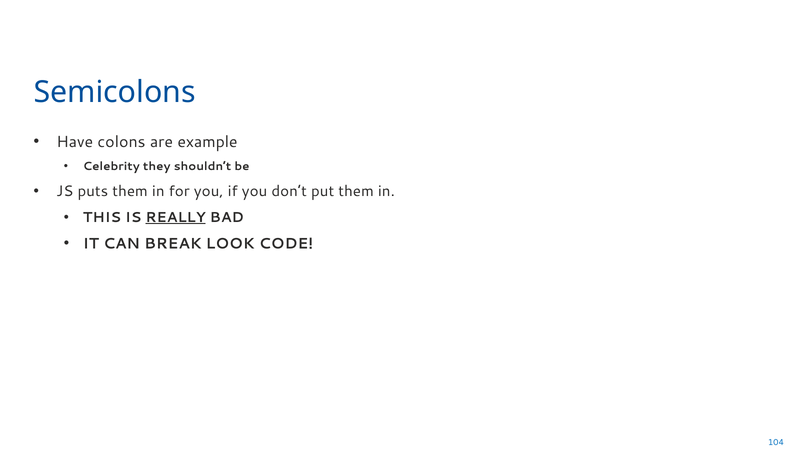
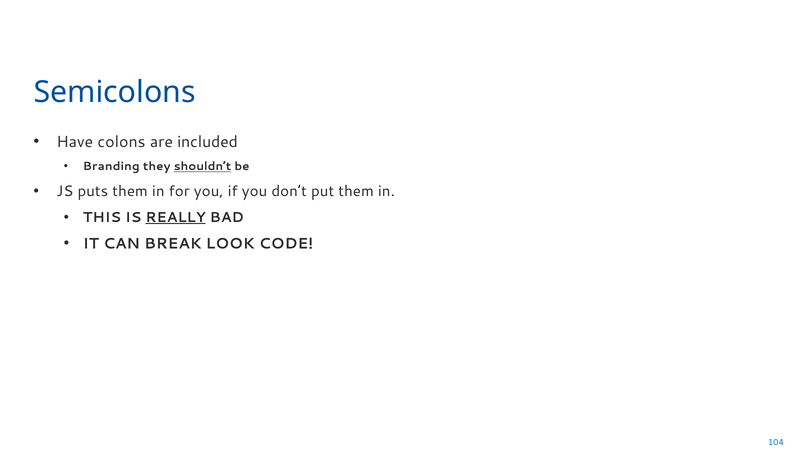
example: example -> included (208, 142)
Celebrity: Celebrity -> Branding (111, 167)
shouldn’t underline: none -> present (202, 167)
